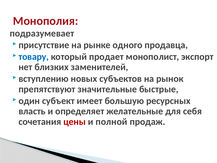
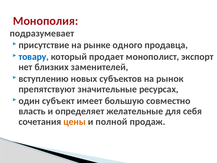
быстрые: быстрые -> ресурсах (159, 89)
ресурсных: ресурсных -> совместно (168, 101)
цены colour: red -> orange (75, 122)
